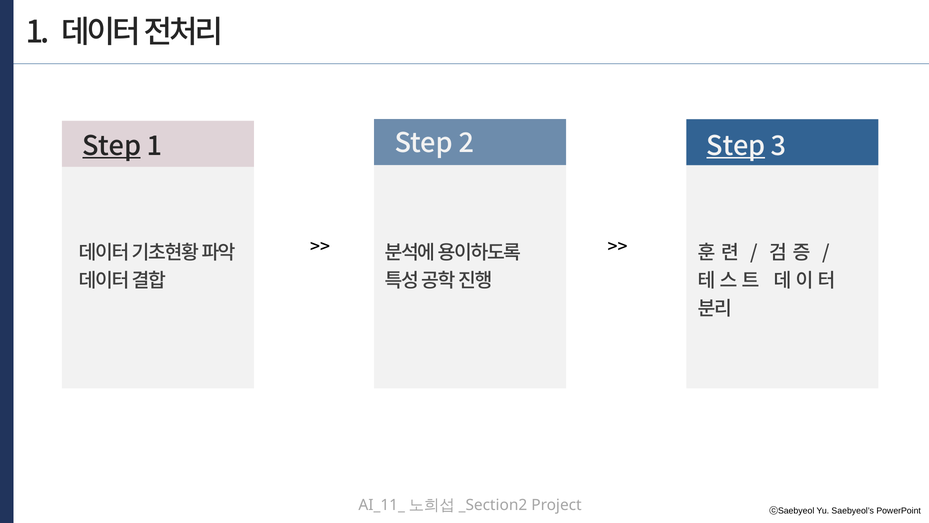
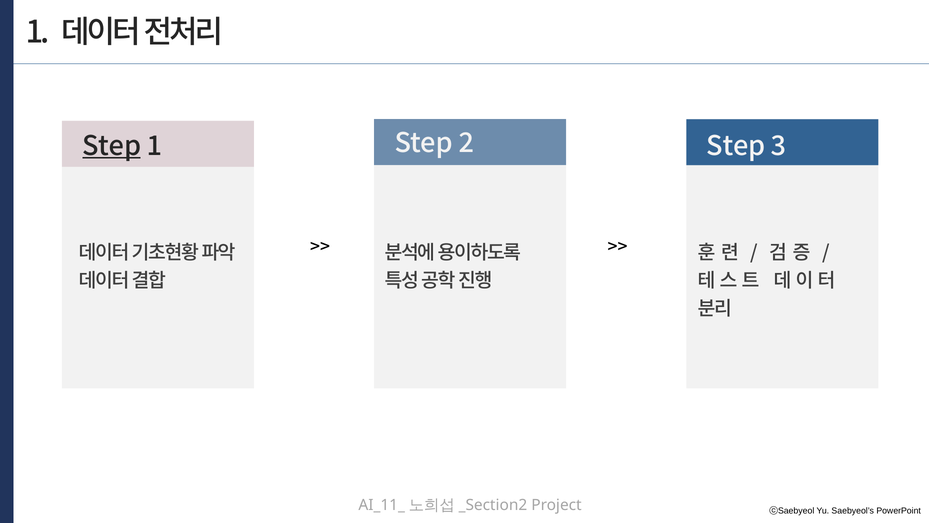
Step underline: present -> none (736, 146)
